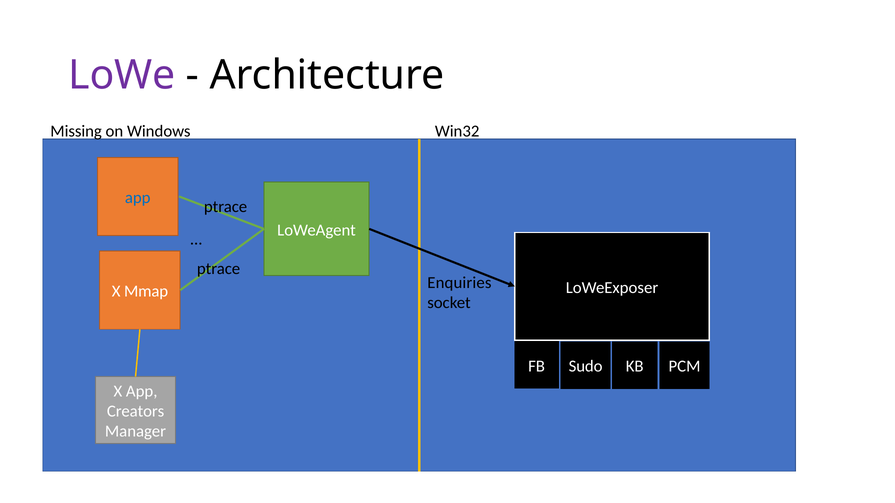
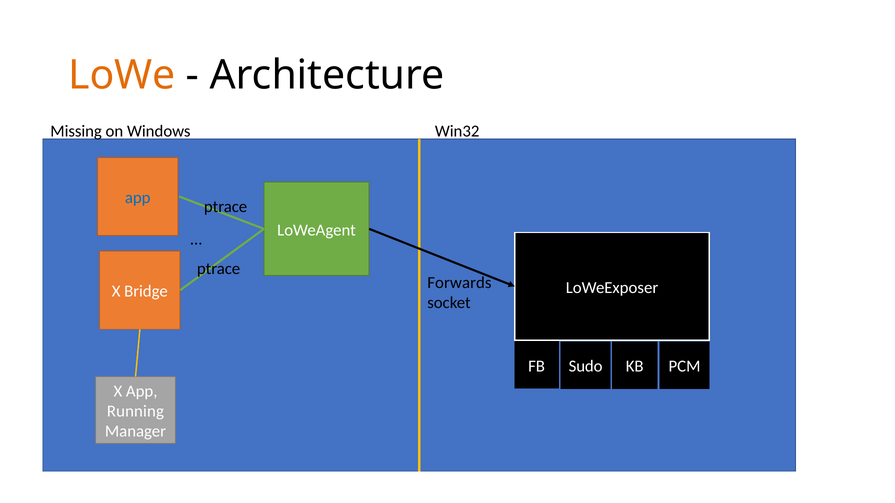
LoWe colour: purple -> orange (122, 75)
Enquiries: Enquiries -> Forwards (459, 283)
Mmap: Mmap -> Bridge (146, 292)
Creators: Creators -> Running (135, 412)
